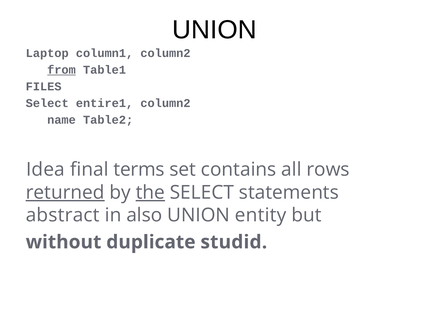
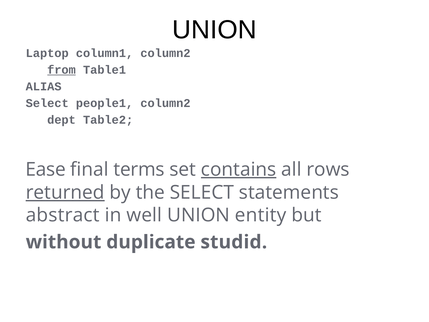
FILES: FILES -> ALIAS (44, 86)
entire1: entire1 -> people1 (105, 103)
name: name -> dept (61, 120)
Idea: Idea -> Ease (46, 169)
contains underline: none -> present (239, 169)
the underline: present -> none (150, 192)
also: also -> well (144, 215)
